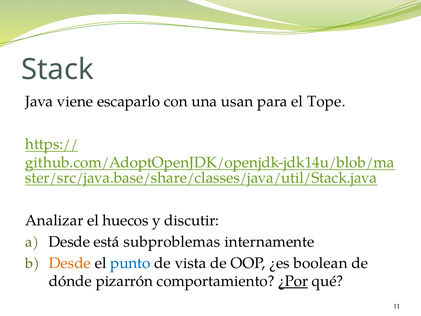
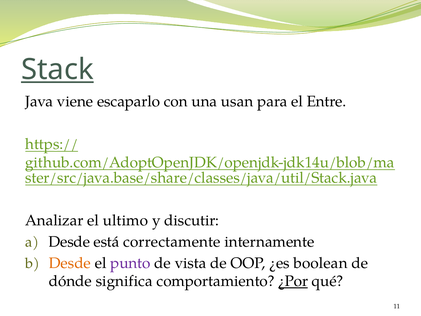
Stack underline: none -> present (57, 70)
Tope: Tope -> Entre (326, 101)
huecos: huecos -> ultimo (125, 220)
subproblemas: subproblemas -> correctamente (172, 241)
punto colour: blue -> purple (130, 263)
pizarrón: pizarrón -> significa (124, 281)
